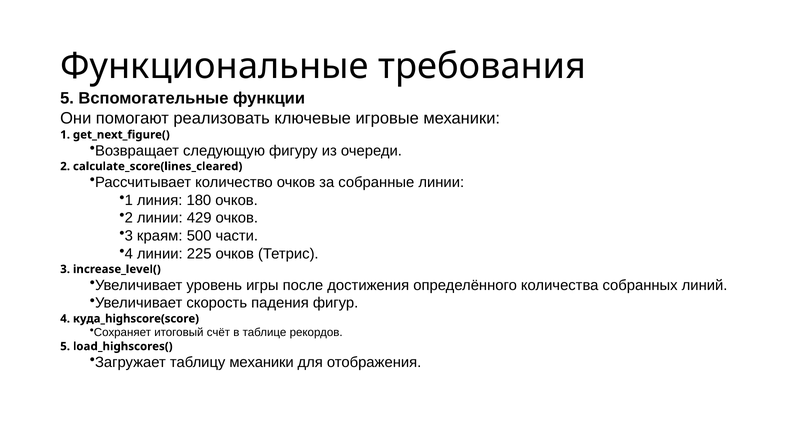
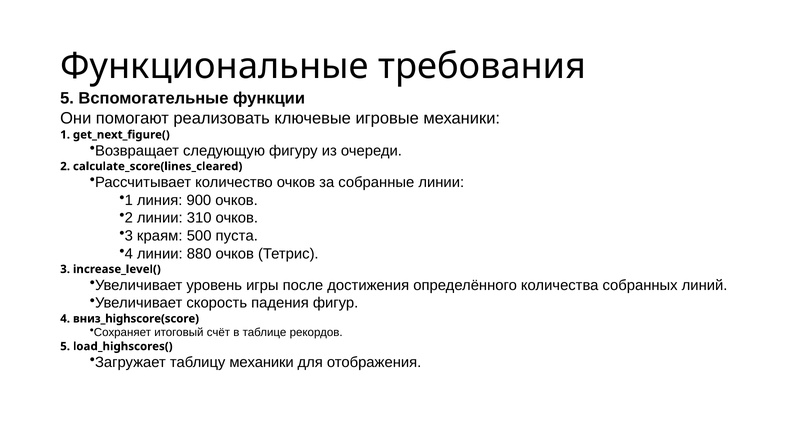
180: 180 -> 900 (199, 200)
429: 429 -> 310 (199, 218)
части: части -> пуста (237, 235)
225: 225 -> 880 (199, 253)
куда_highscore(score: куда_highscore(score -> вниз_highscore(score (136, 318)
